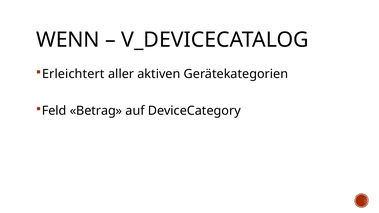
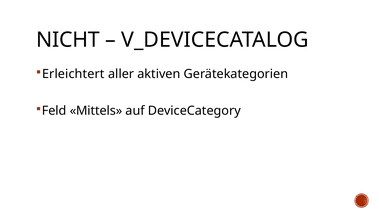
WENN: WENN -> NICHT (68, 40)
Betrag: Betrag -> Mittels (96, 111)
